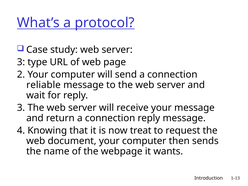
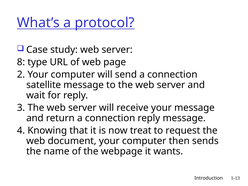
3: 3 -> 8 (21, 62)
reliable: reliable -> satellite (44, 85)
